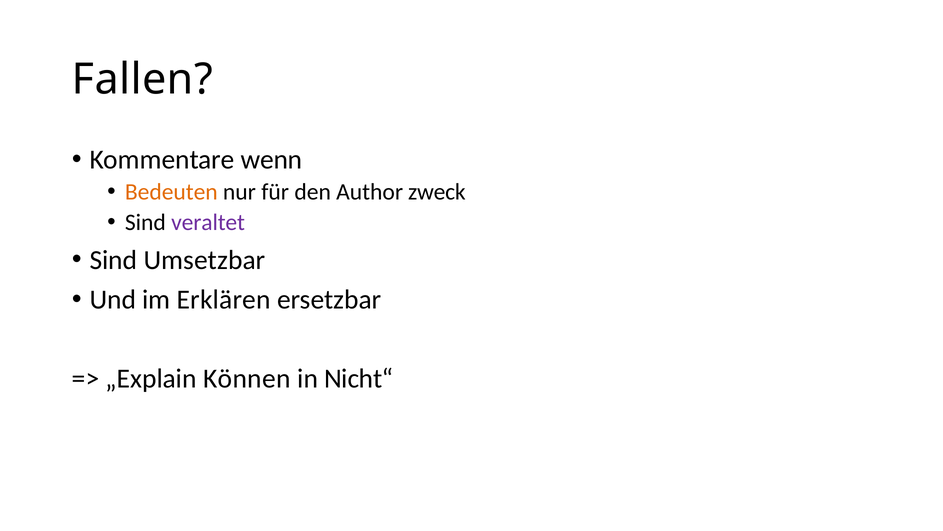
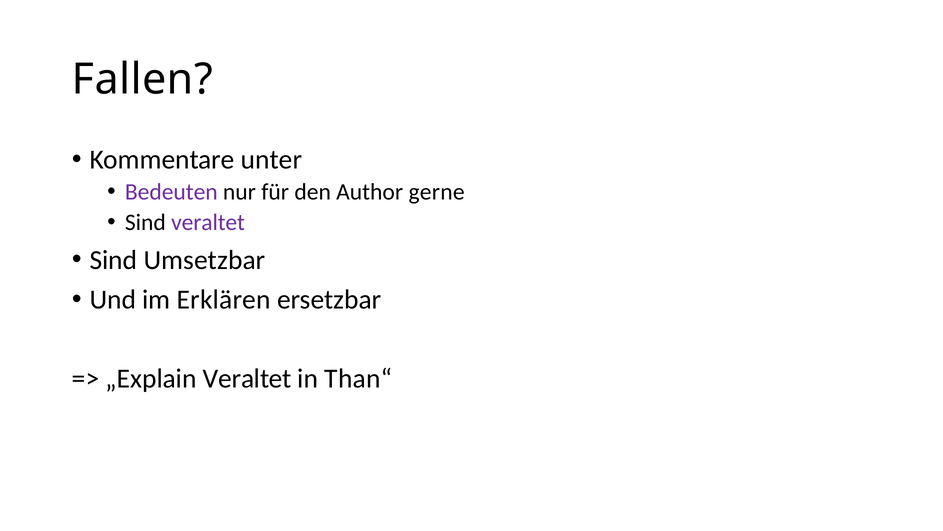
wenn: wenn -> unter (271, 159)
Bedeuten colour: orange -> purple (171, 192)
zweck: zweck -> gerne (437, 192)
„Explain Können: Können -> Veraltet (247, 378)
Nicht“: Nicht“ -> Than“ (358, 378)
